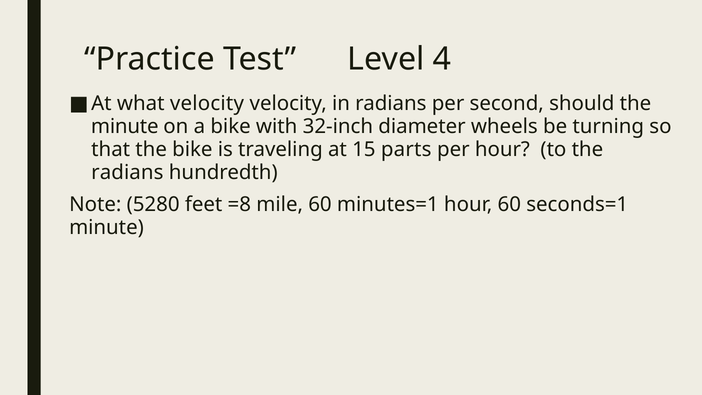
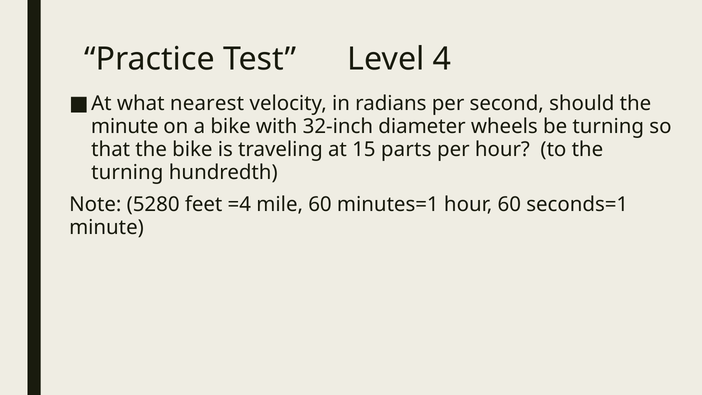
what velocity: velocity -> nearest (207, 103)
radians: radians -> turning (127, 172)
=8: =8 -> =4 (239, 204)
